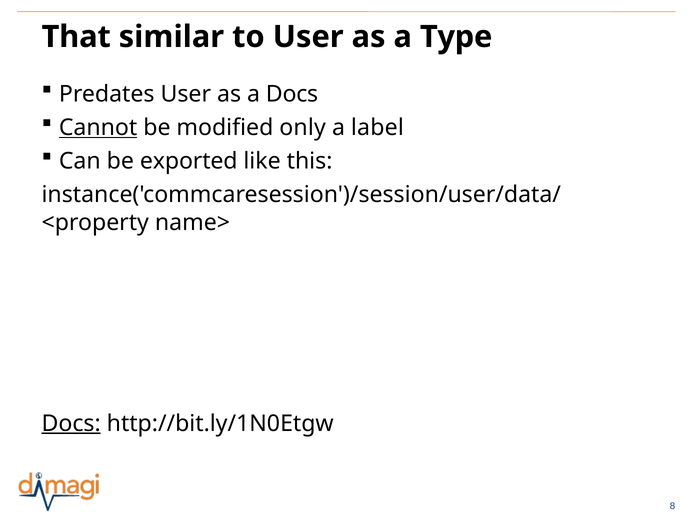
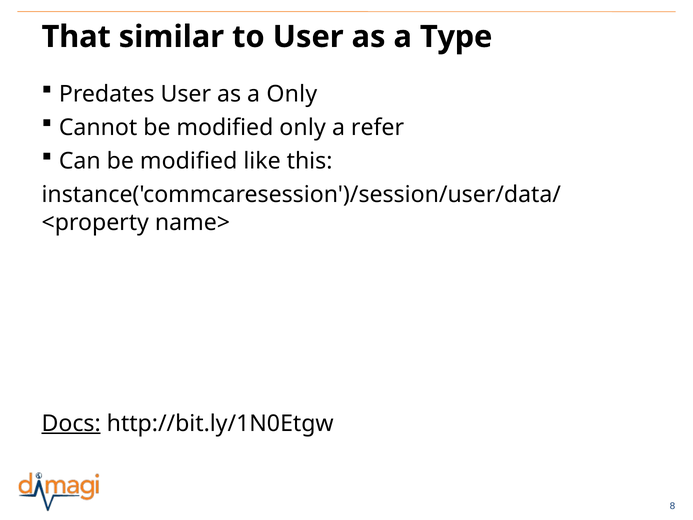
a Docs: Docs -> Only (292, 94)
Cannot underline: present -> none (98, 128)
label: label -> refer (378, 128)
Can be exported: exported -> modified (189, 161)
